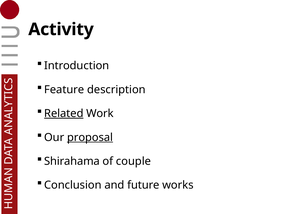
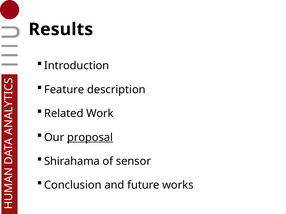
Activity: Activity -> Results (61, 29)
Related underline: present -> none (64, 114)
couple: couple -> sensor (133, 162)
